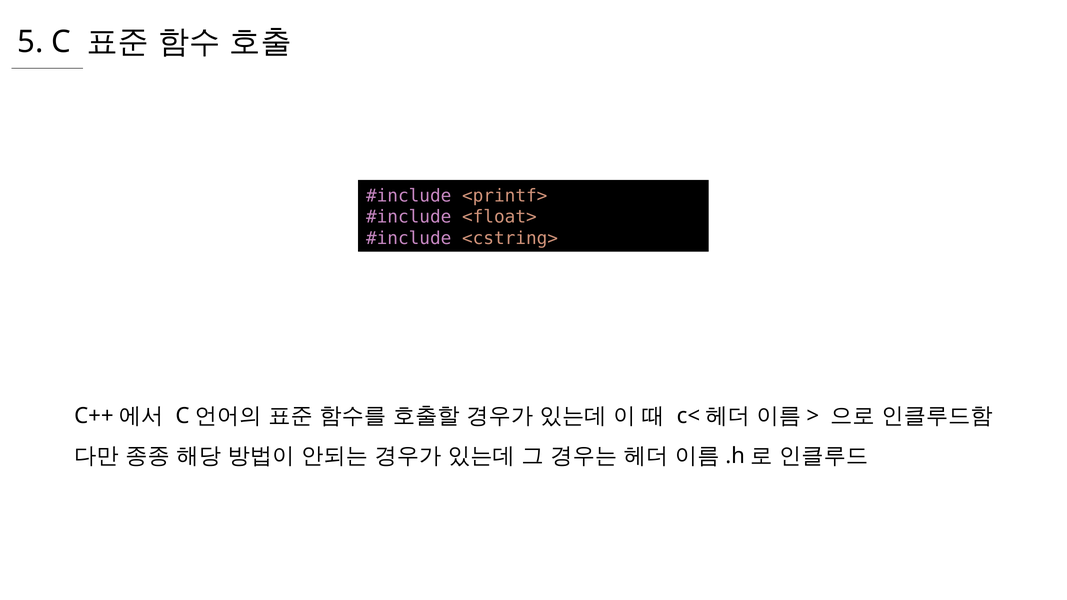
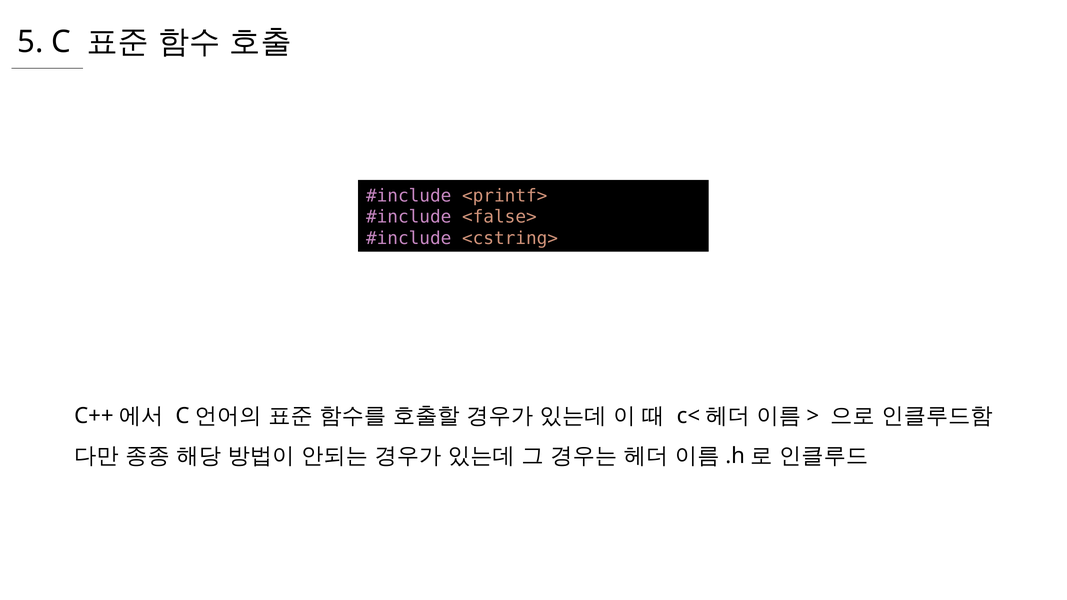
<float>: <float> -> <false> (499, 217)
